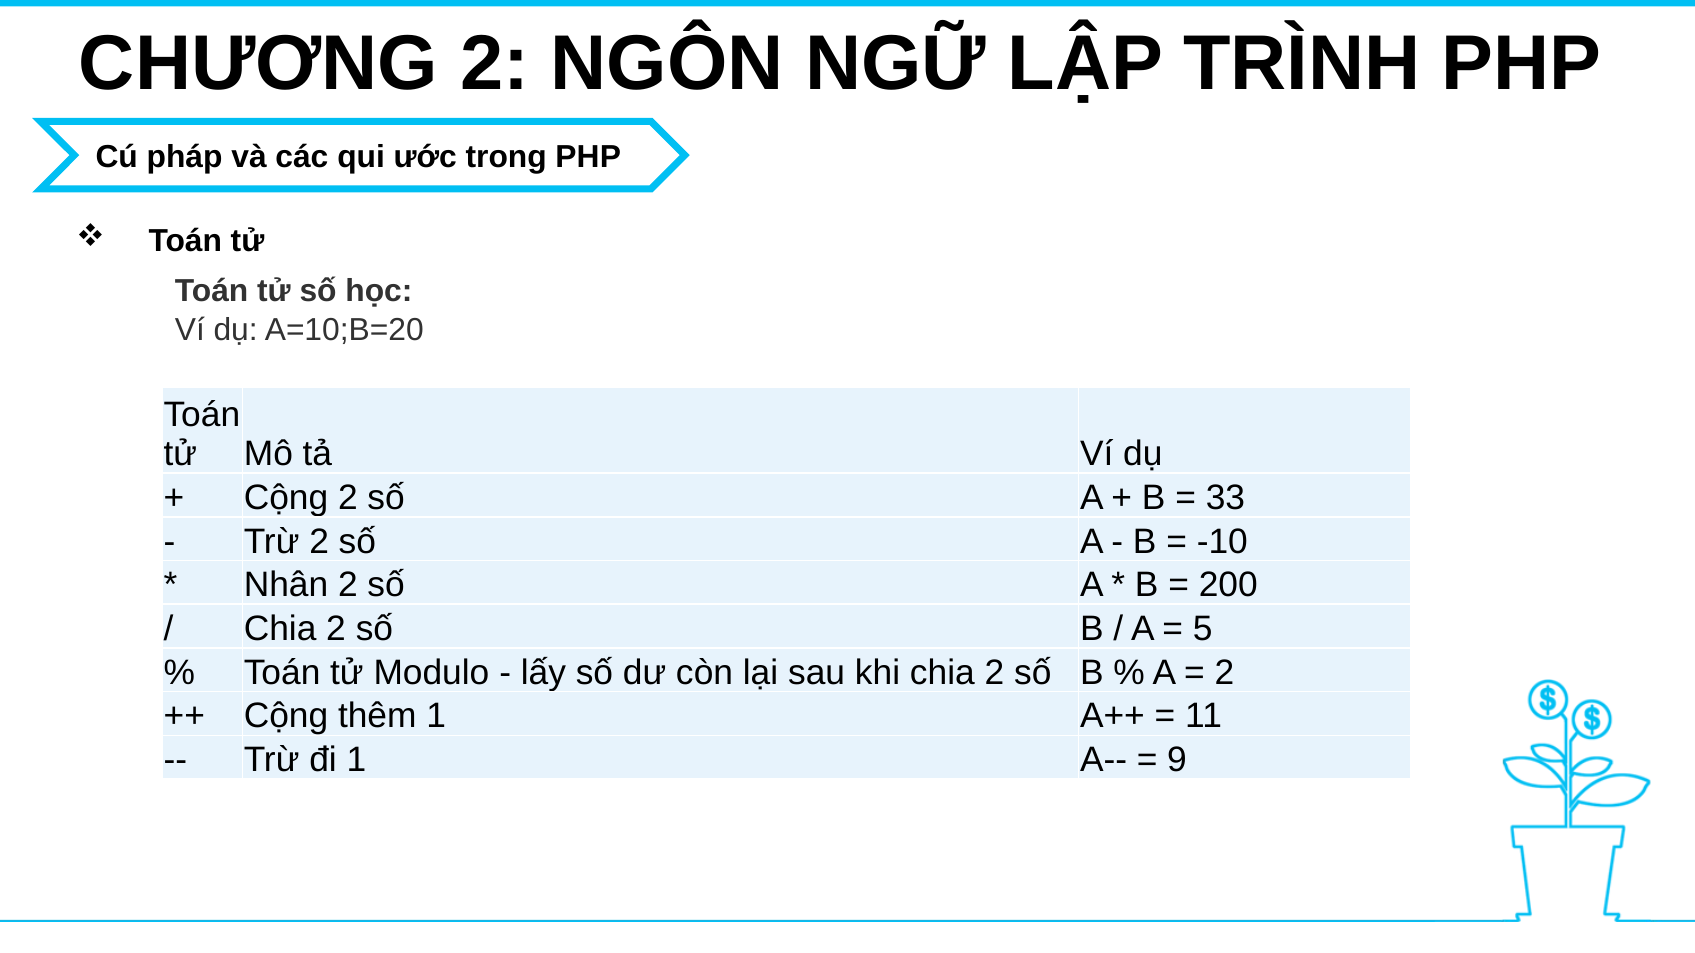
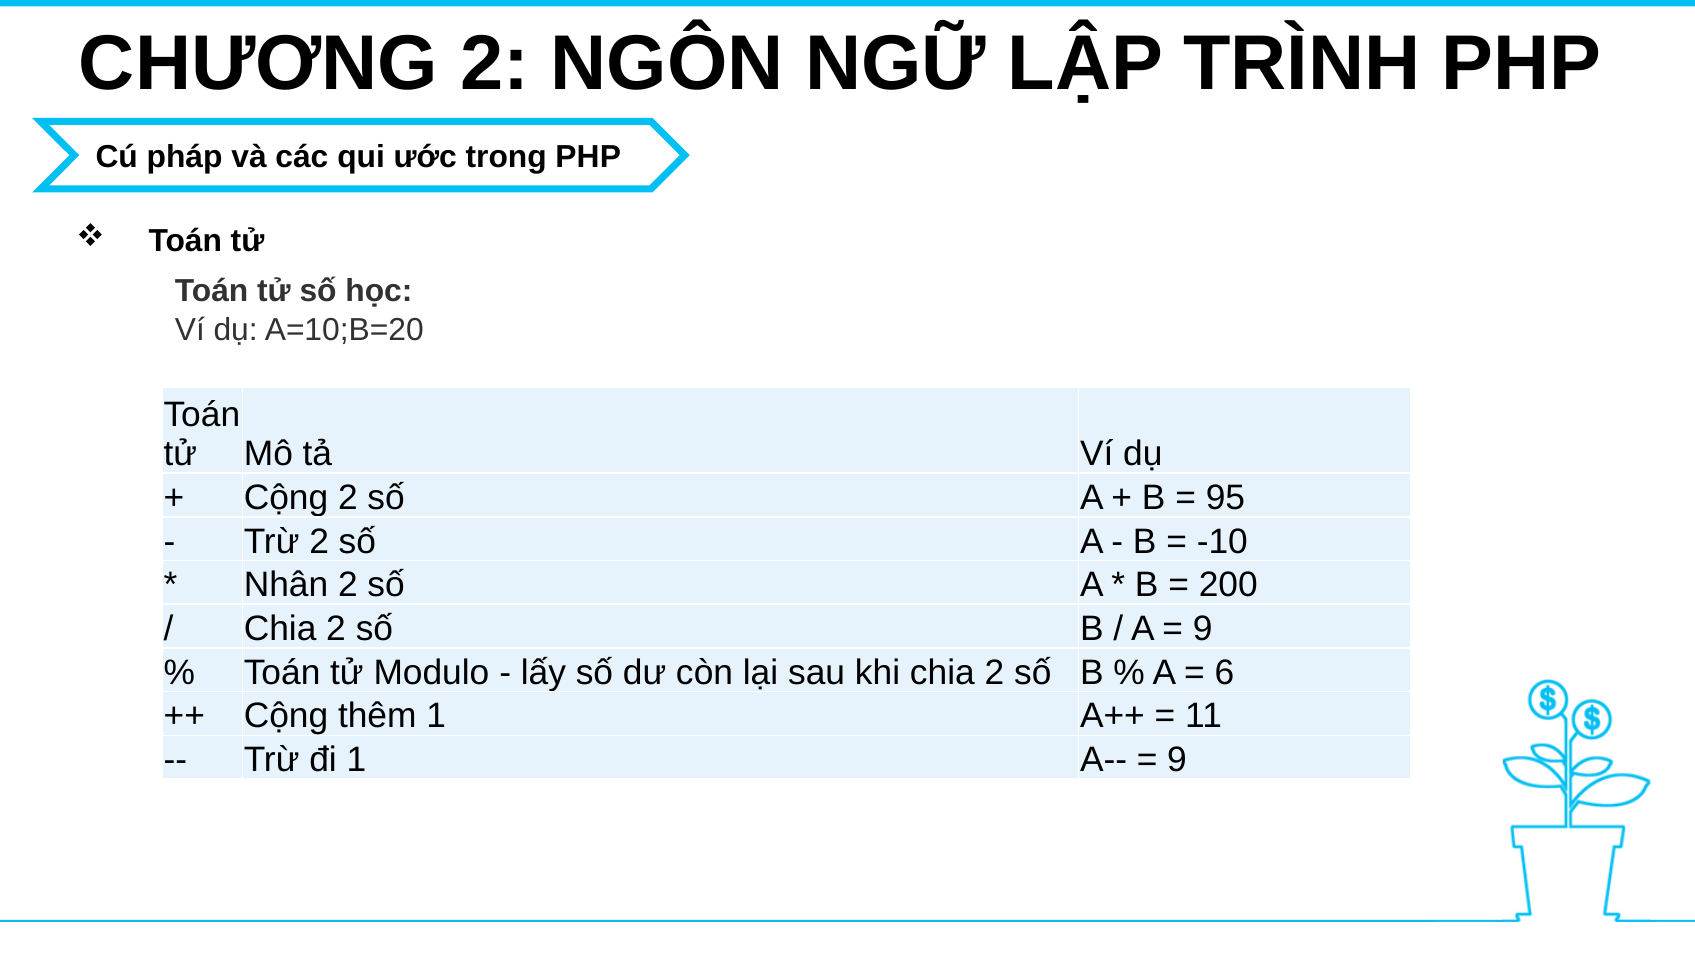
33: 33 -> 95 (1225, 498)
5: 5 -> 9 (1203, 629)
2: 2 -> 6 (1224, 673)
